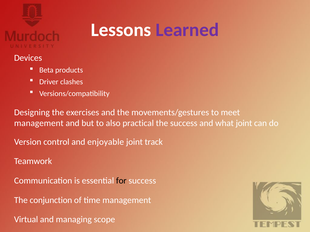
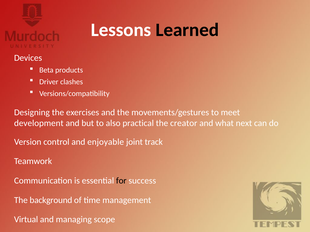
Learned colour: purple -> black (187, 30)
management: management -> development (39, 123)
the success: success -> creator (184, 123)
what joint: joint -> next (244, 123)
conjunction: conjunction -> background (51, 200)
